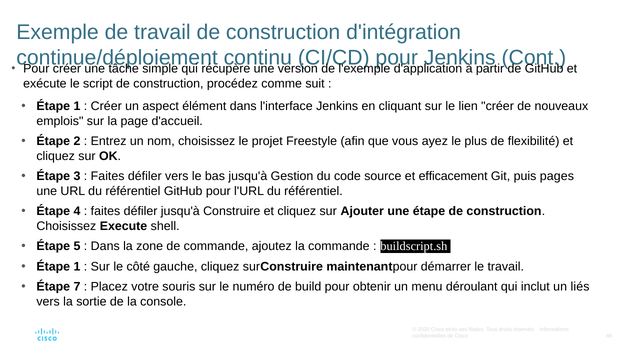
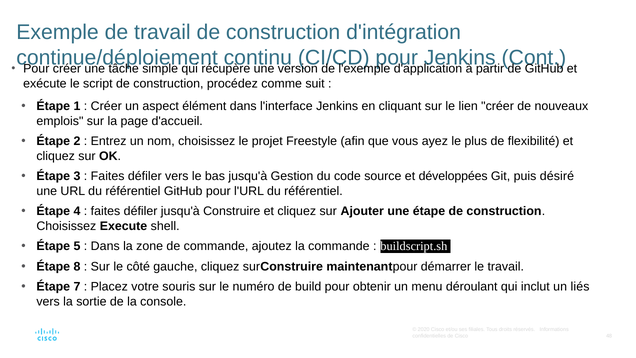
efficacement: efficacement -> développées (453, 176)
pages: pages -> désiré (557, 176)
1: 1 -> 8 (77, 266)
